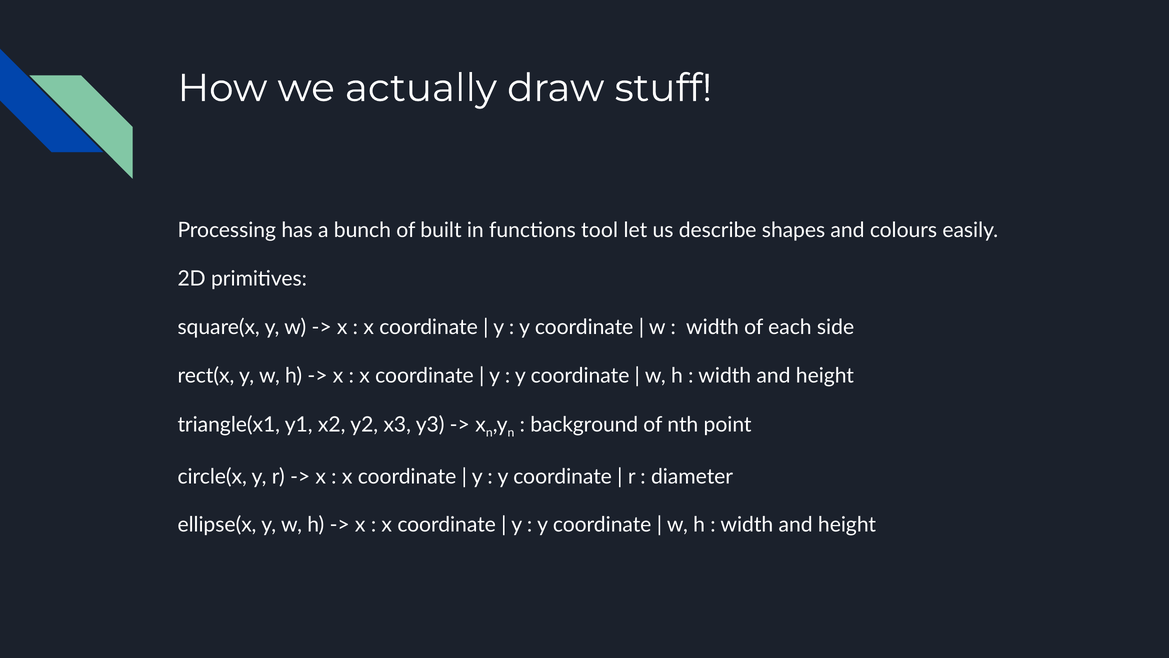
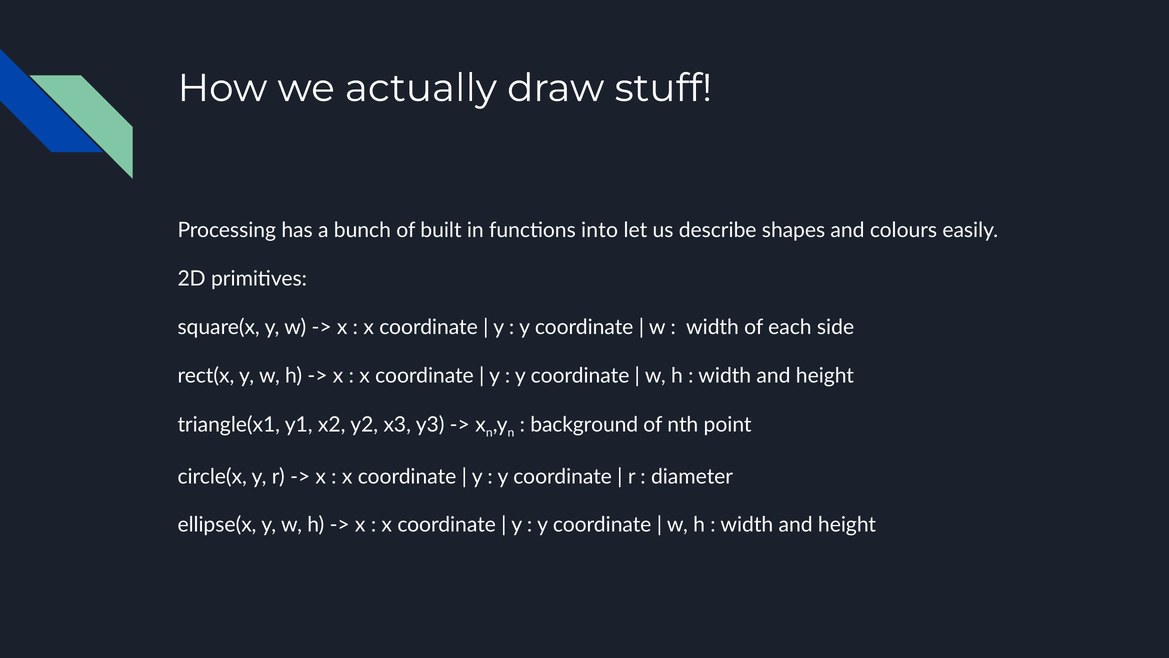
tool: tool -> into (600, 230)
